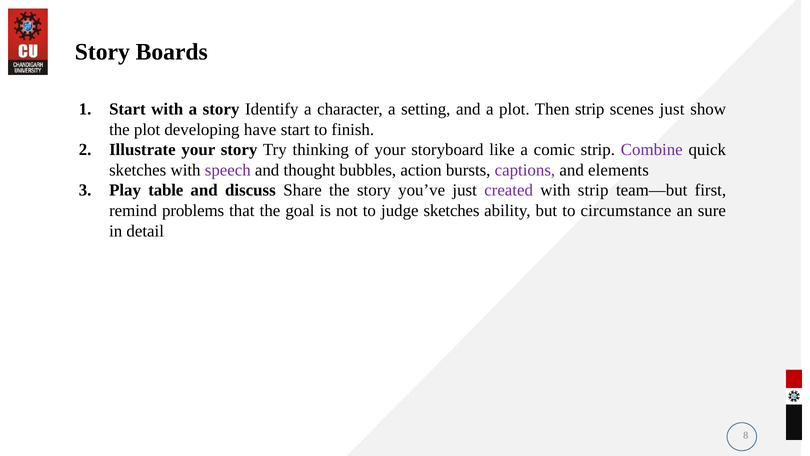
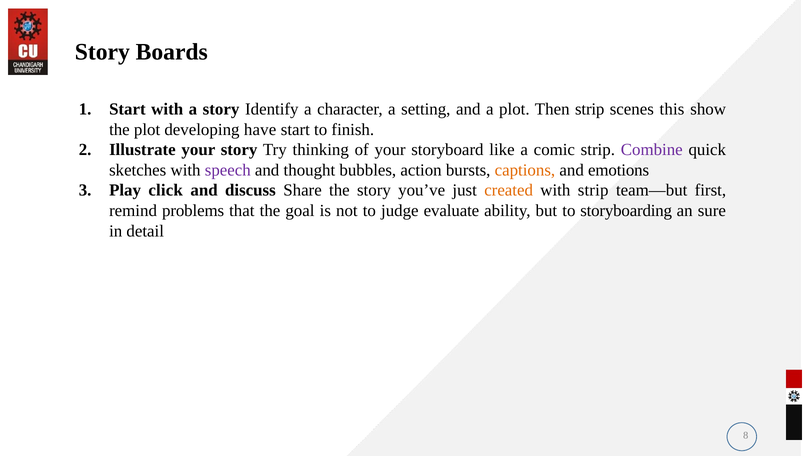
scenes just: just -> this (672, 109)
captions colour: purple -> orange (525, 170)
elements: elements -> emotions (619, 170)
table: table -> click (166, 190)
created colour: purple -> orange (509, 190)
judge sketches: sketches -> evaluate (451, 211)
circumstance: circumstance -> storyboarding (626, 211)
